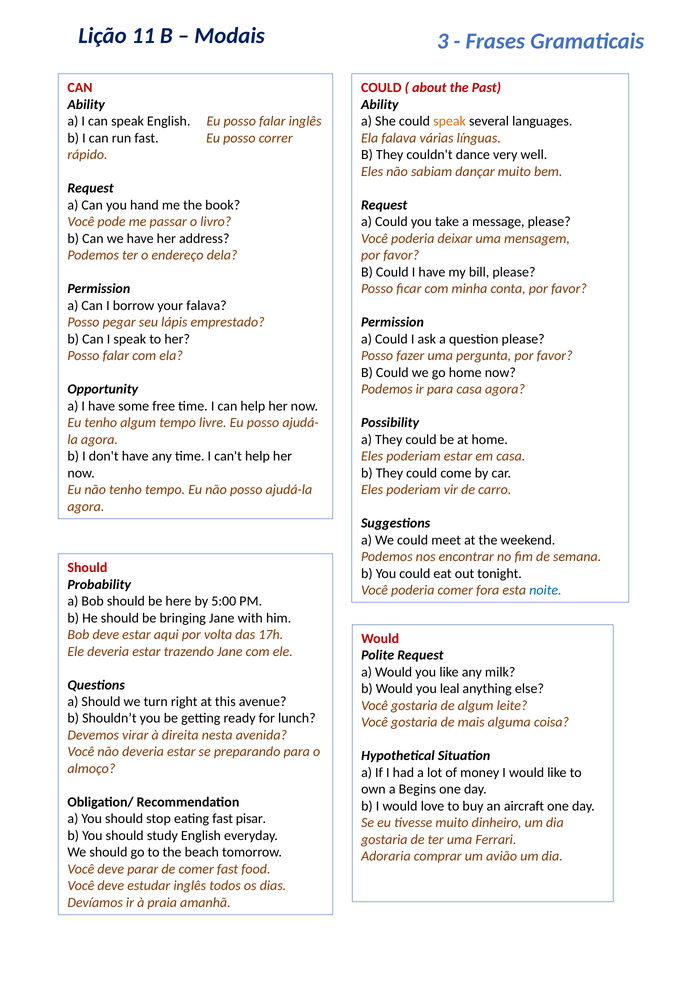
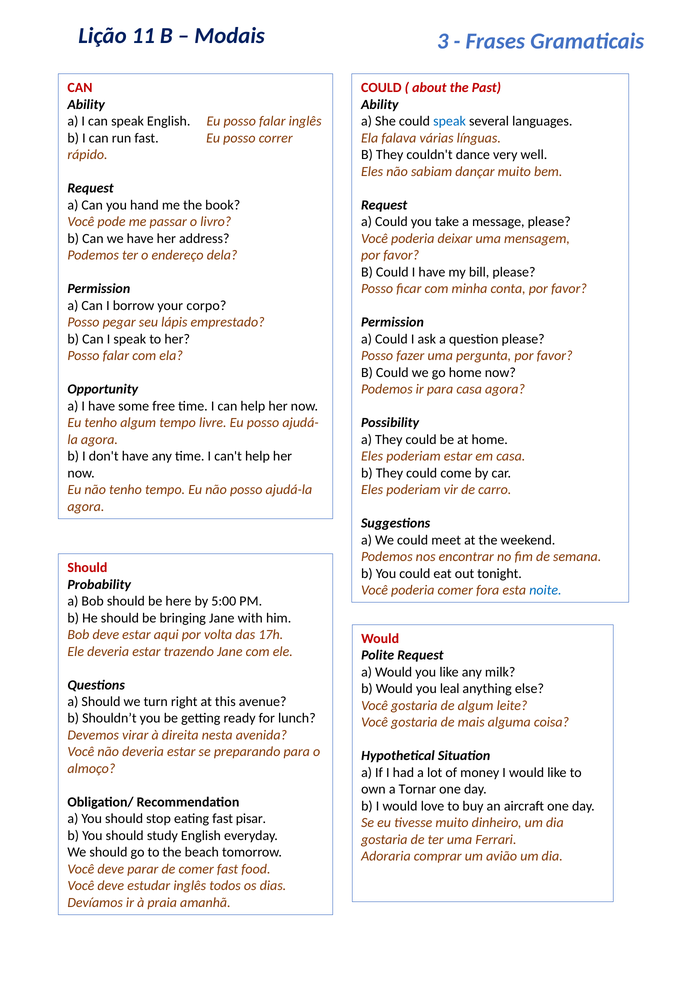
speak colour: orange -> blue (450, 121)
your falava: falava -> corpo (206, 305)
Begins: Begins -> Tornar (417, 789)
